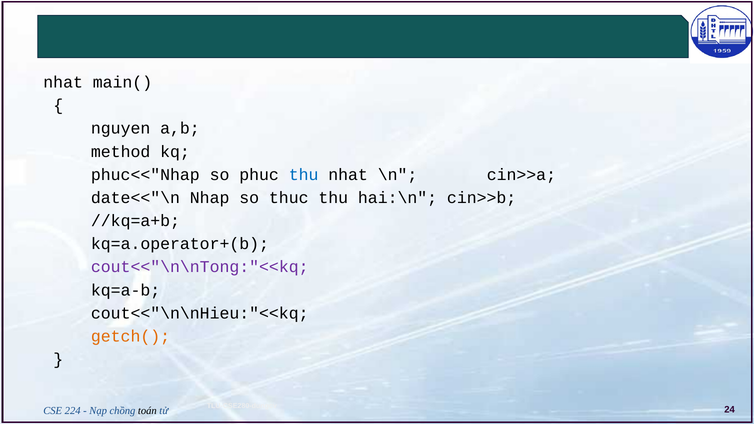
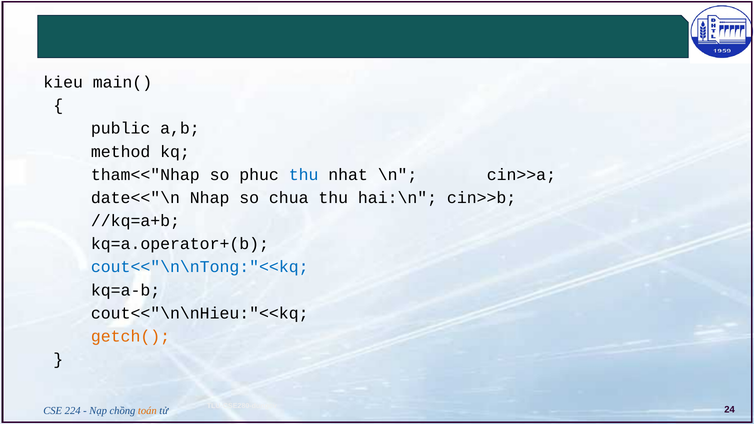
nhat: nhat -> kieu (63, 82)
nguyen: nguyen -> public (121, 129)
phuc<<"Nhap: phuc<<"Nhap -> tham<<"Nhap (145, 175)
thuc: thuc -> chua (289, 198)
cout<<"\n\nTong:"<<kq colour: purple -> blue (200, 267)
toán colour: black -> orange (147, 411)
